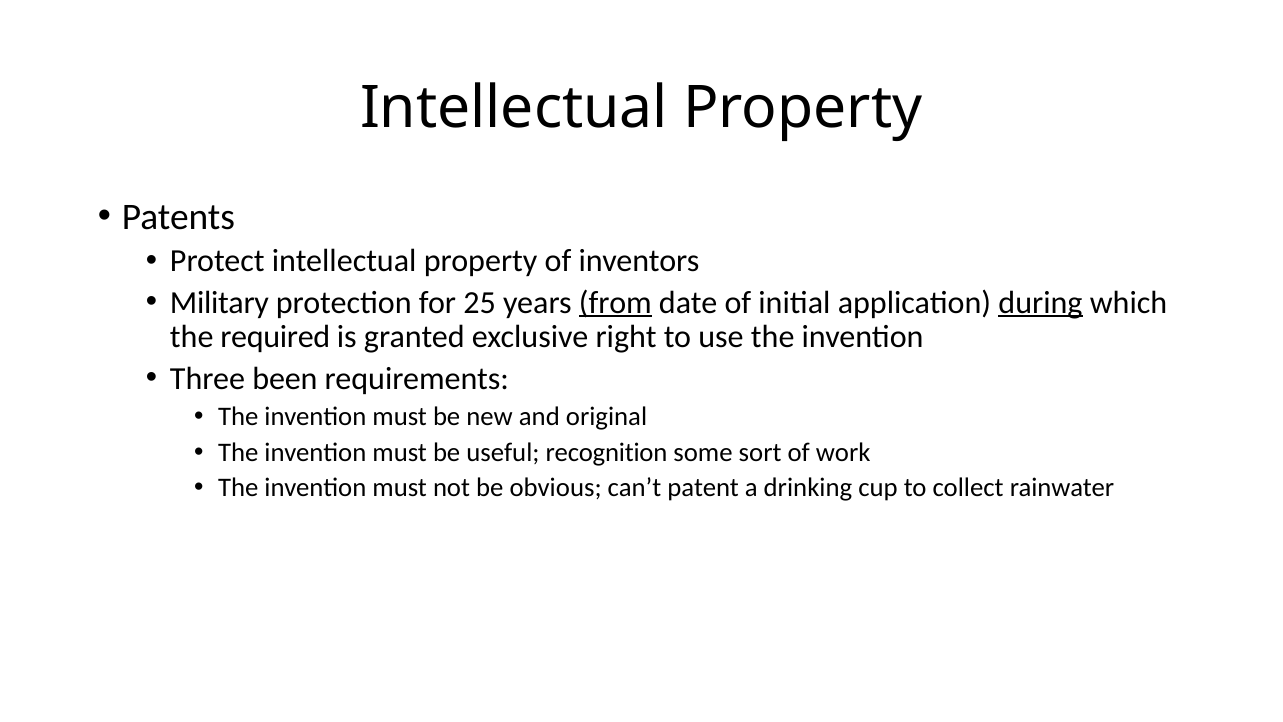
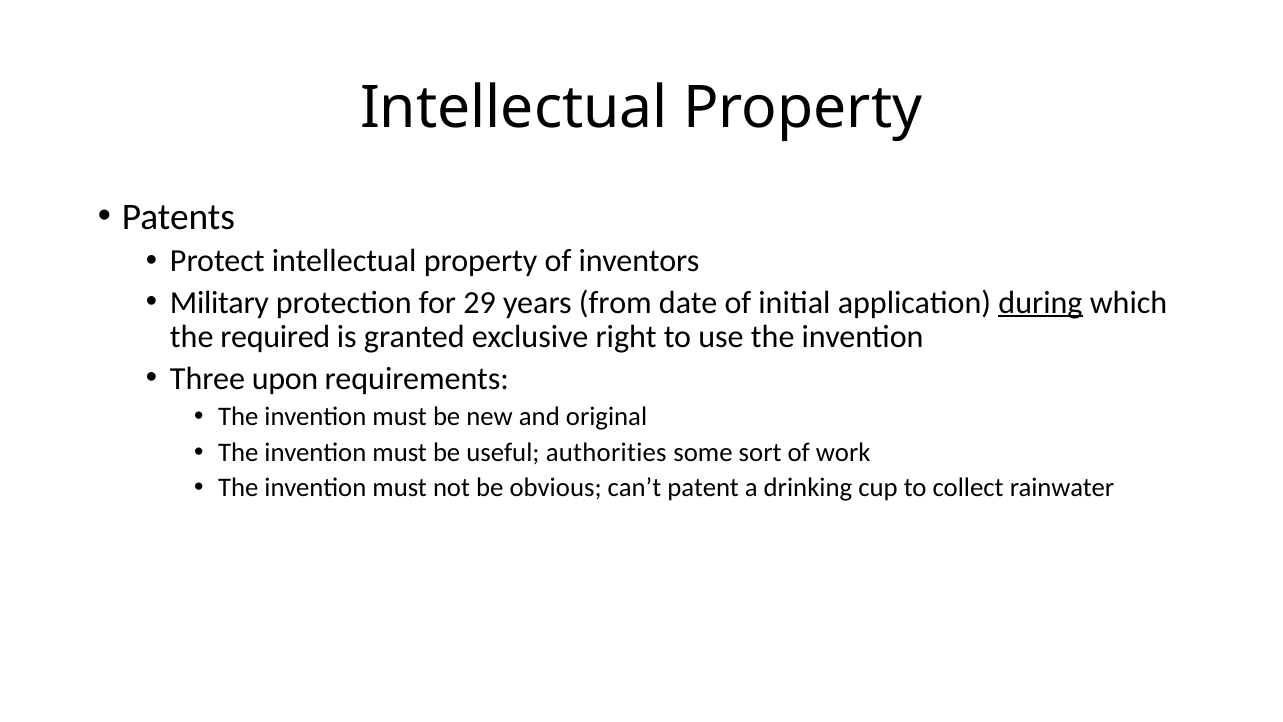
25: 25 -> 29 (480, 302)
from underline: present -> none (615, 302)
been: been -> upon (285, 378)
recognition: recognition -> authorities (606, 452)
